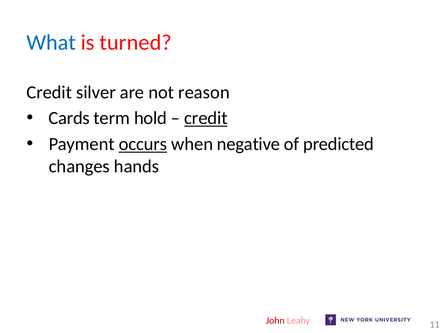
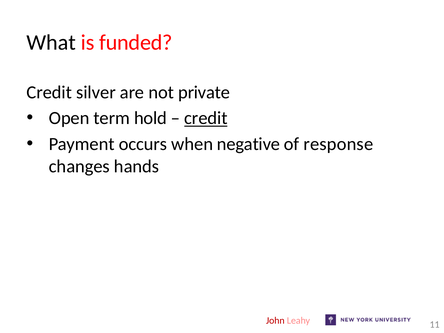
What colour: blue -> black (51, 43)
turned: turned -> funded (136, 43)
reason: reason -> private (204, 92)
Cards: Cards -> Open (69, 118)
occurs underline: present -> none (143, 144)
predicted: predicted -> response (338, 144)
